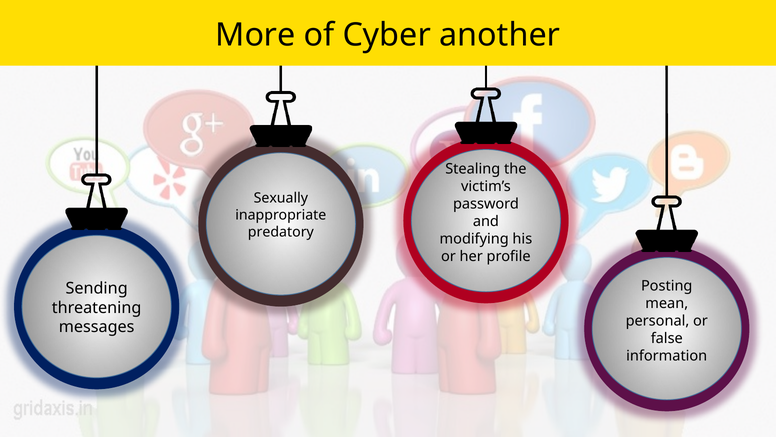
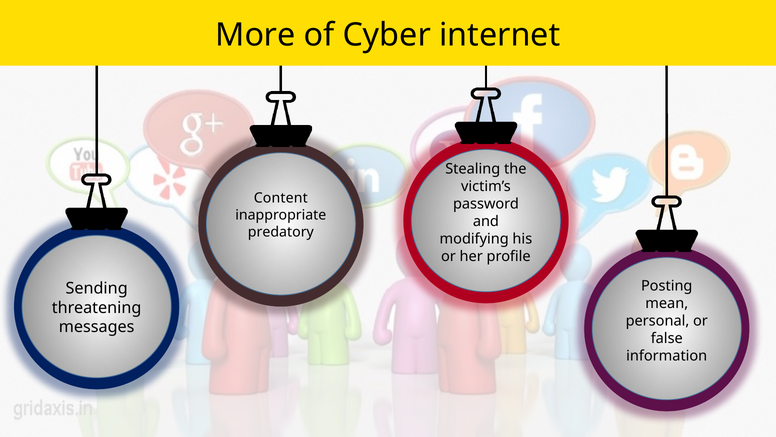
another: another -> internet (500, 35)
Sexually: Sexually -> Content (281, 198)
